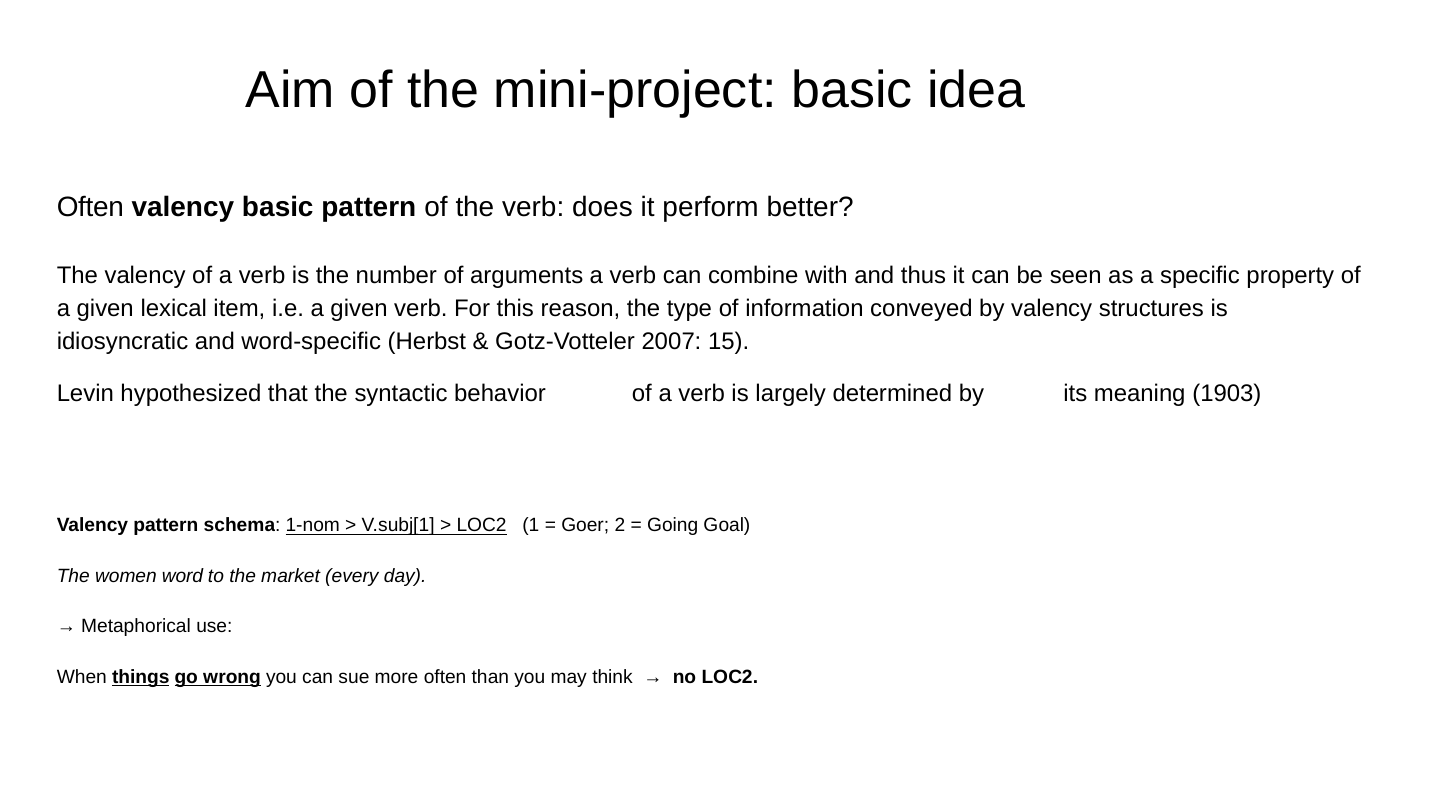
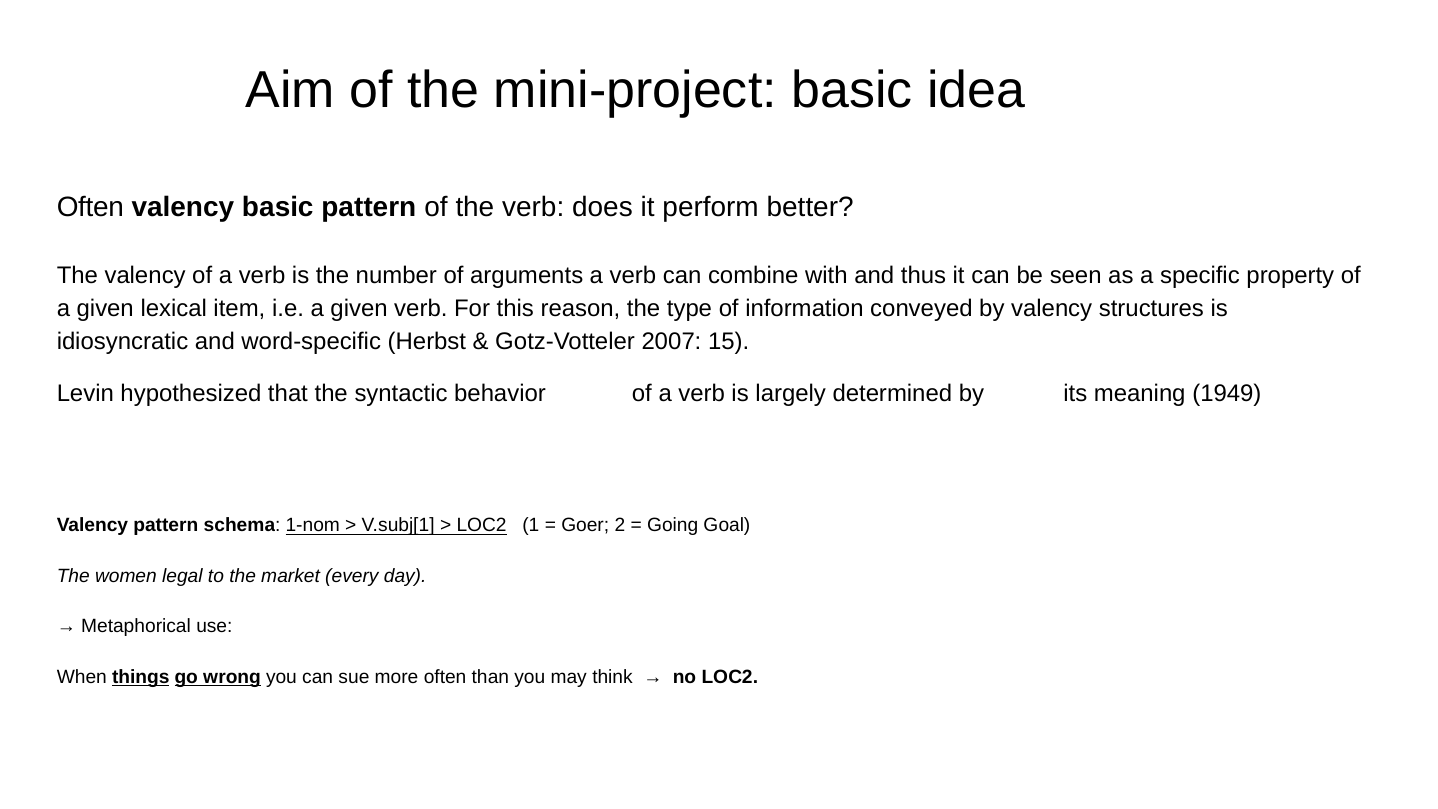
1903: 1903 -> 1949 (1227, 394)
word: word -> legal (182, 576)
